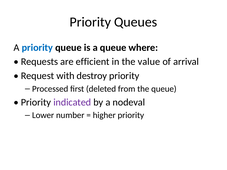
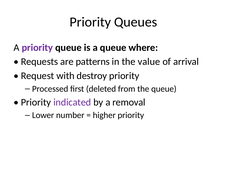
priority colour: blue -> purple (37, 48)
efficient: efficient -> patterns (93, 62)
nodeval: nodeval -> removal (129, 102)
